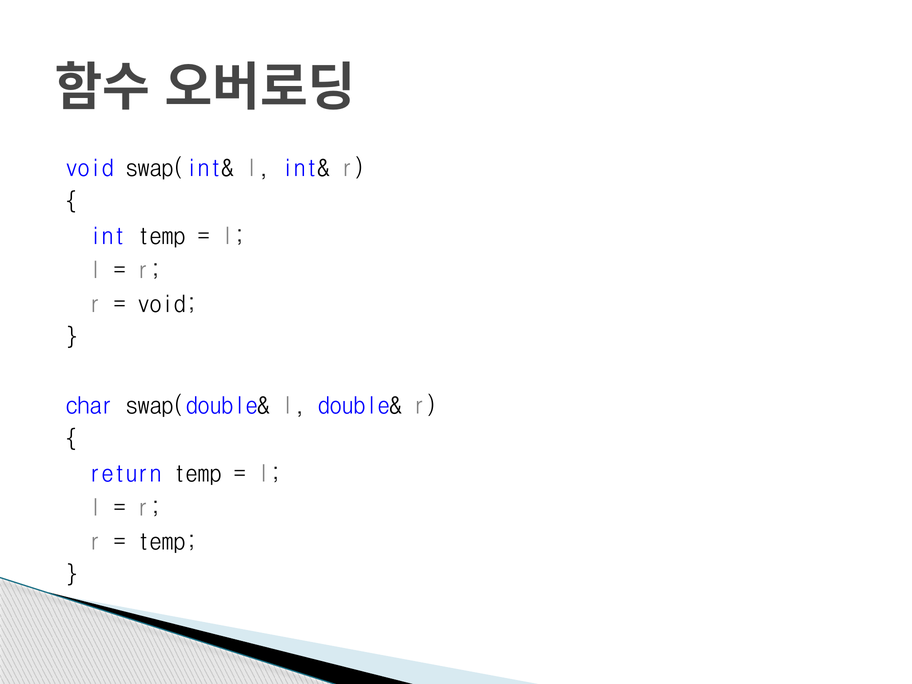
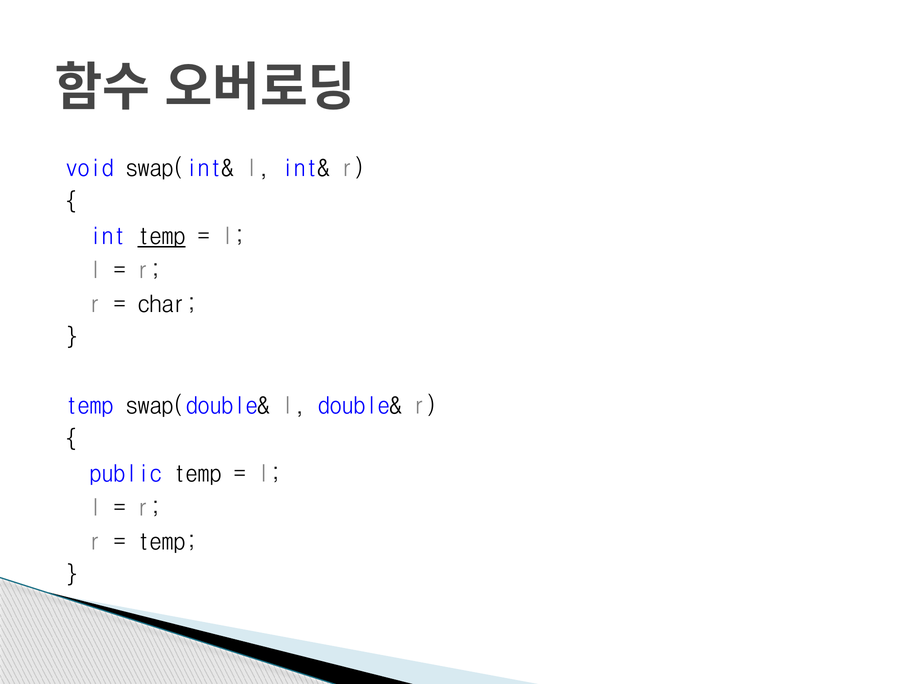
temp underline: none -> present (162, 236)
void: void -> char (168, 304)
char: char -> temp (90, 406)
return: return -> public (126, 474)
